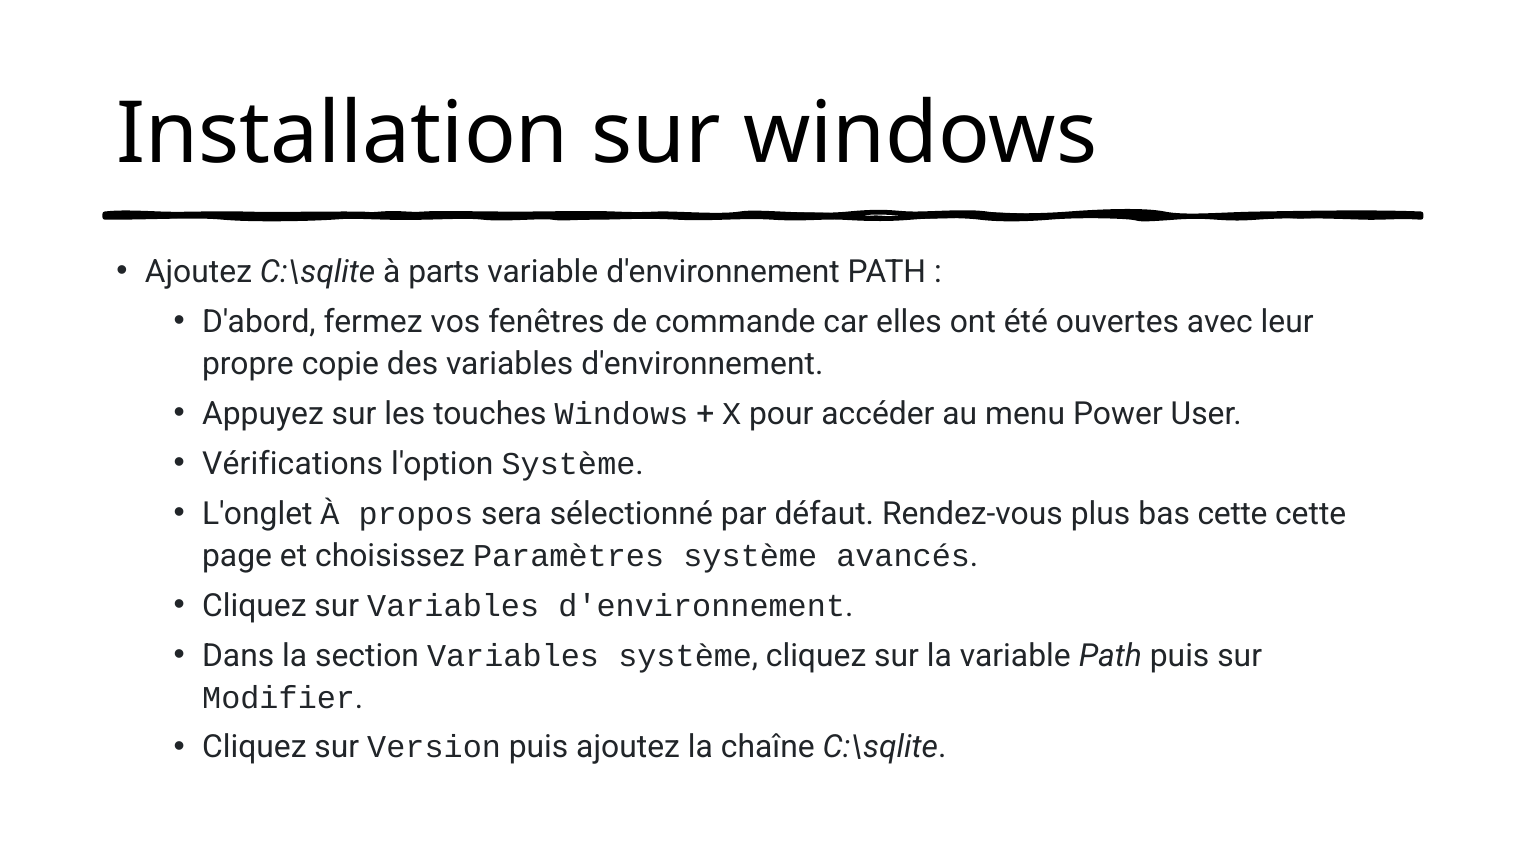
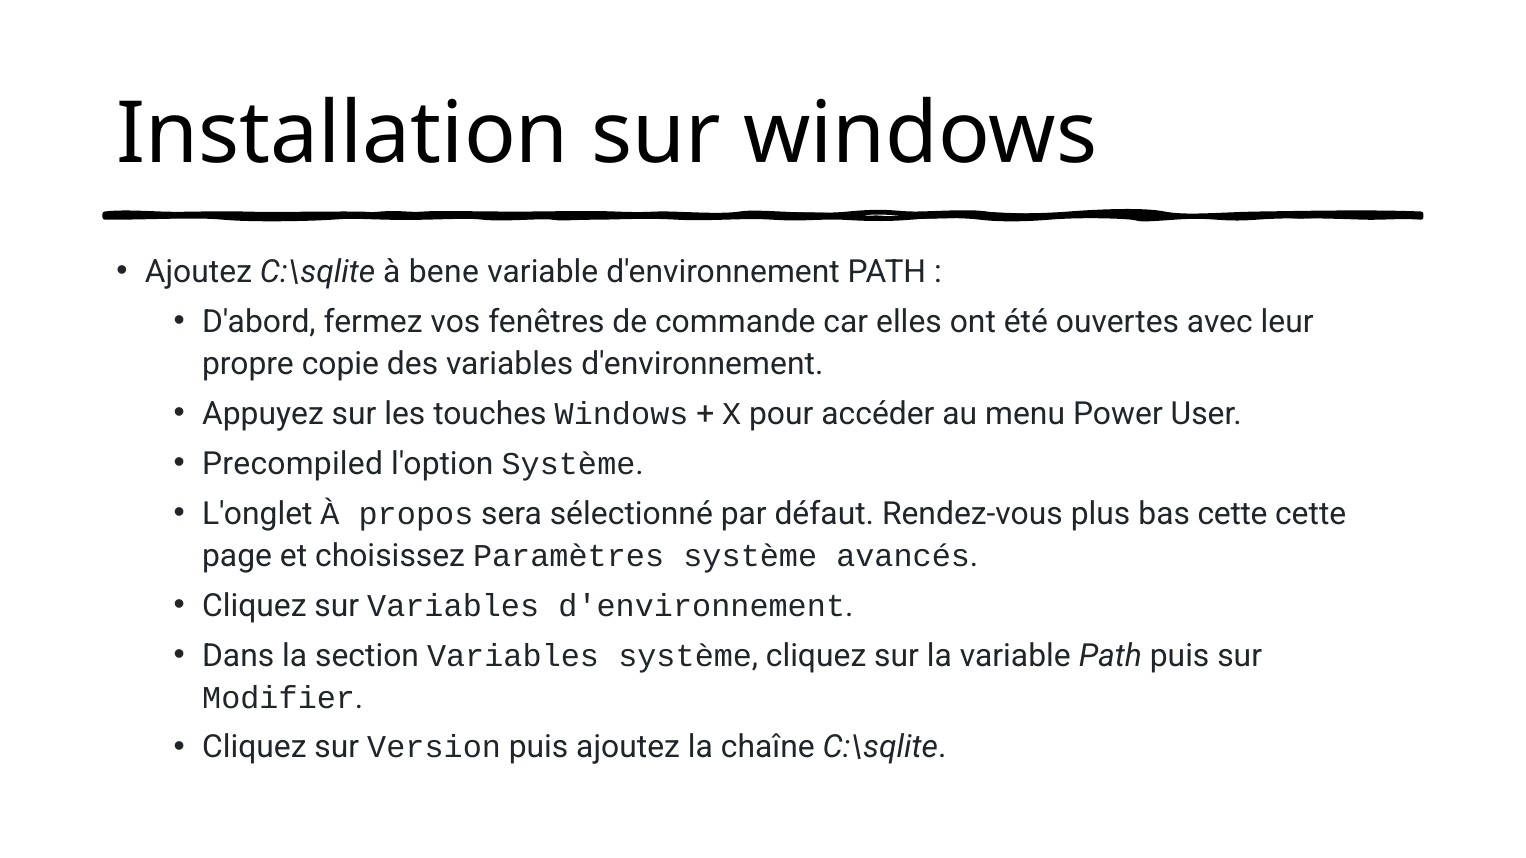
parts: parts -> bene (444, 272)
Vérifications: Vérifications -> Precompiled (293, 464)
